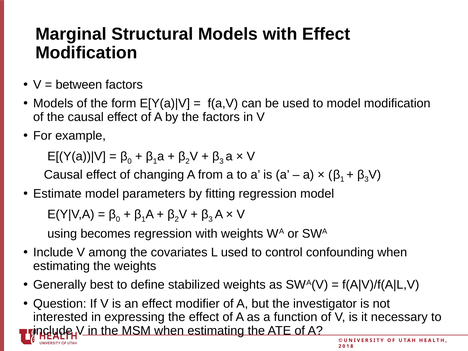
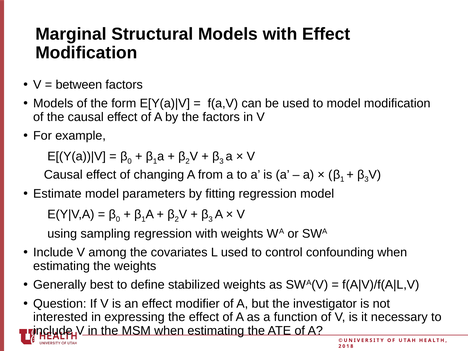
becomes: becomes -> sampling (105, 234)
